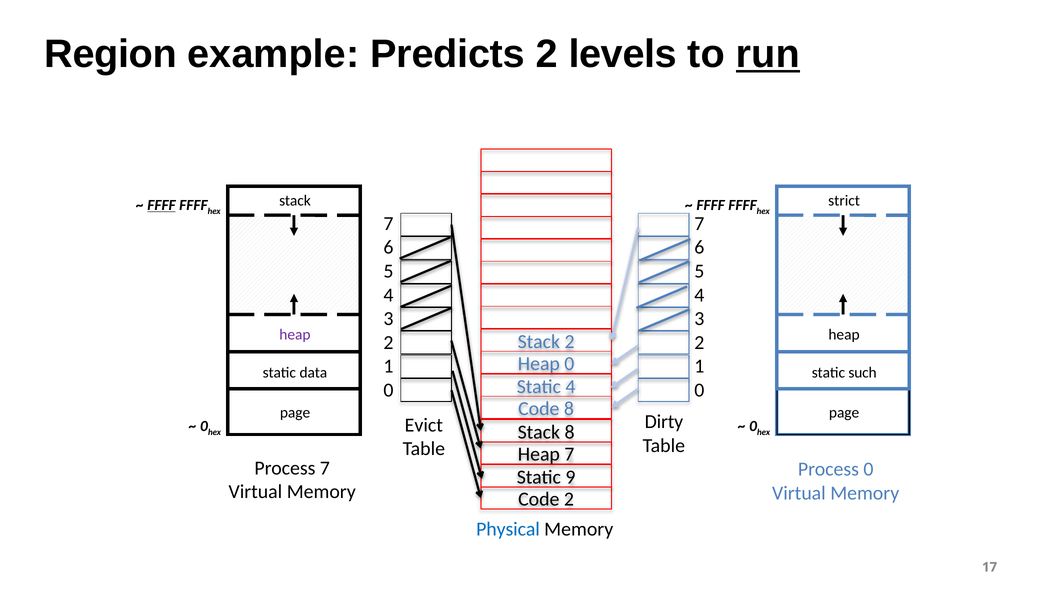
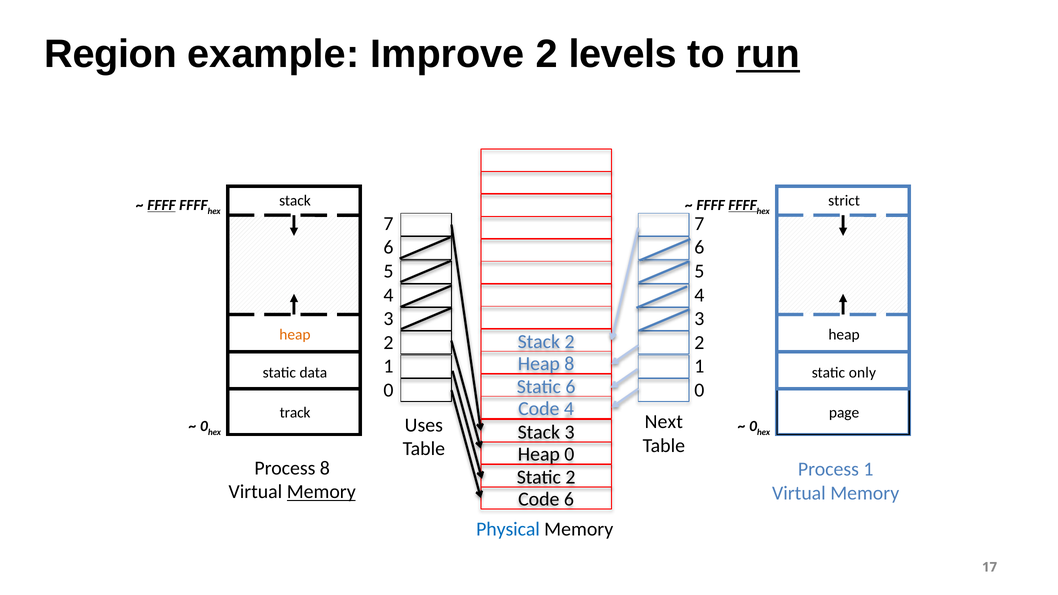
Predicts: Predicts -> Improve (447, 54)
FFFF underline: none -> present (742, 205)
heap colour: purple -> orange (295, 334)
Heap 0: 0 -> 8 (569, 364)
such: such -> only (862, 373)
Static 4: 4 -> 6 (570, 387)
Code 8: 8 -> 4 (569, 409)
page: page -> track (295, 413)
Dirty: Dirty -> Next (664, 422)
Evict: Evict -> Uses (424, 425)
Stack 8: 8 -> 3 (570, 432)
Heap 7: 7 -> 0 (569, 454)
Process 7: 7 -> 8 (325, 468)
Process 0: 0 -> 1 (868, 469)
Static 9: 9 -> 2 (570, 477)
Memory underline: none -> present (321, 492)
Code 2: 2 -> 6 (569, 500)
